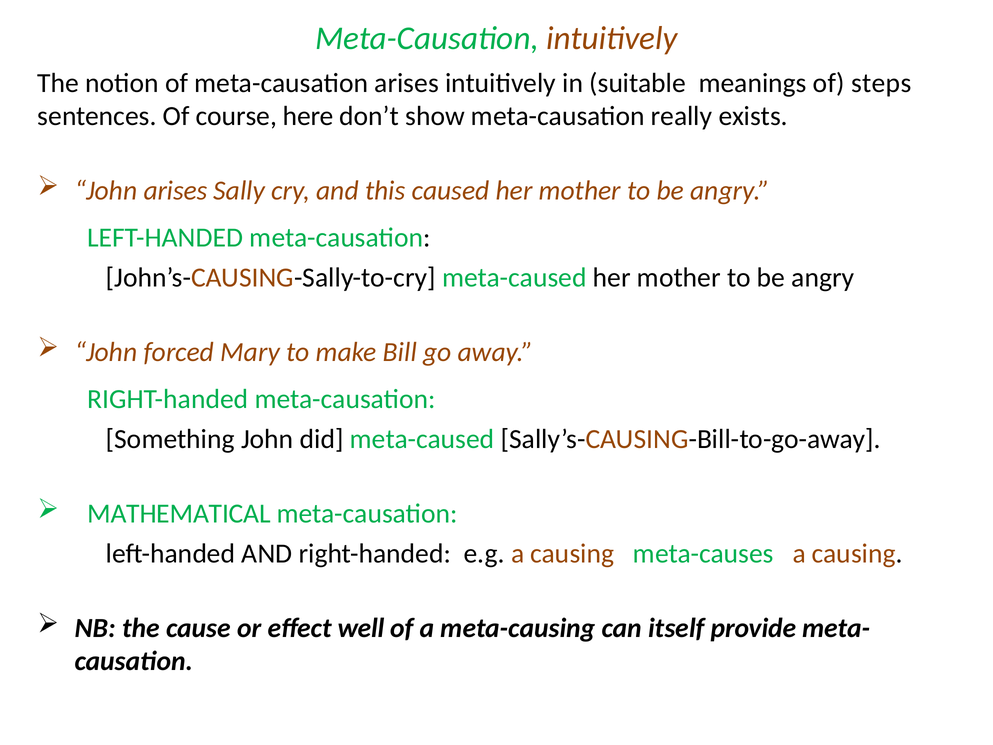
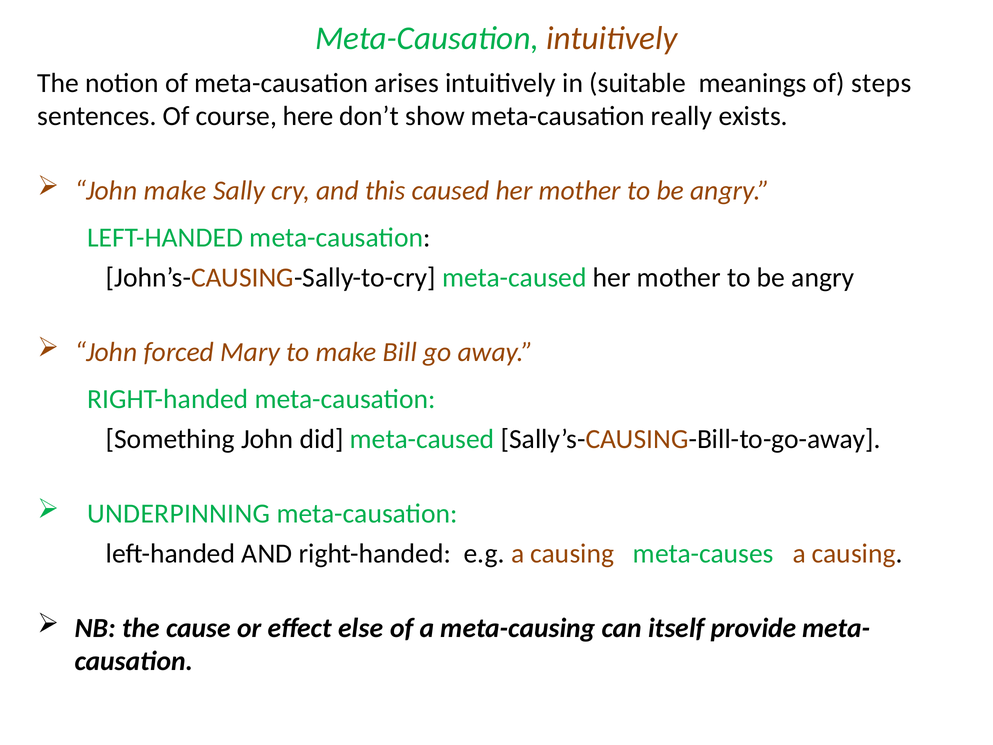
John arises: arises -> make (175, 191)
MATHEMATICAL: MATHEMATICAL -> UNDERPINNING (179, 513)
well: well -> else (361, 628)
